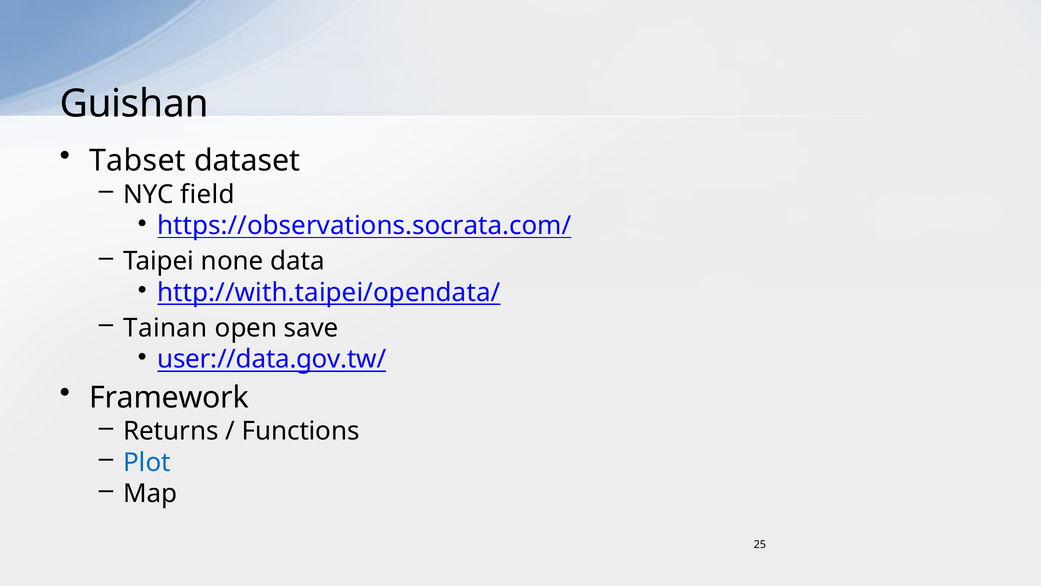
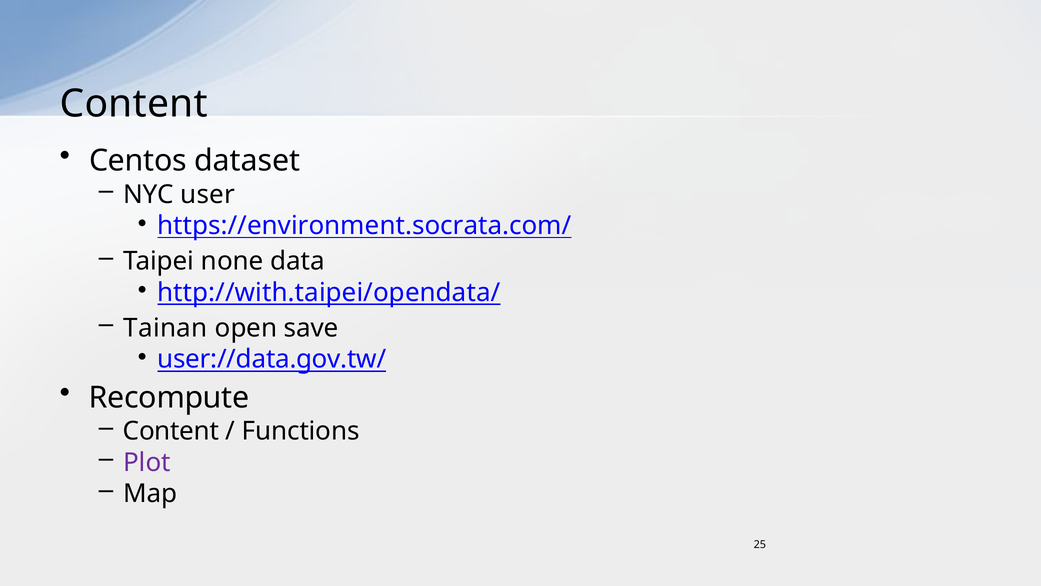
Guishan: Guishan -> Content (134, 104)
Tabset: Tabset -> Centos (138, 161)
field: field -> user (208, 194)
https://observations.socrata.com/: https://observations.socrata.com/ -> https://environment.socrata.com/ (364, 226)
Framework: Framework -> Recompute (169, 397)
Returns: Returns -> Content (171, 431)
Plot colour: blue -> purple (147, 462)
